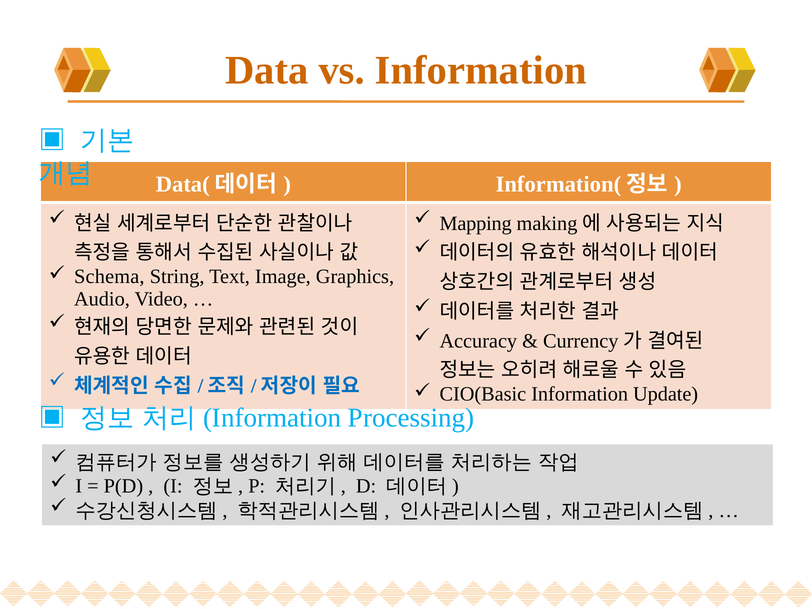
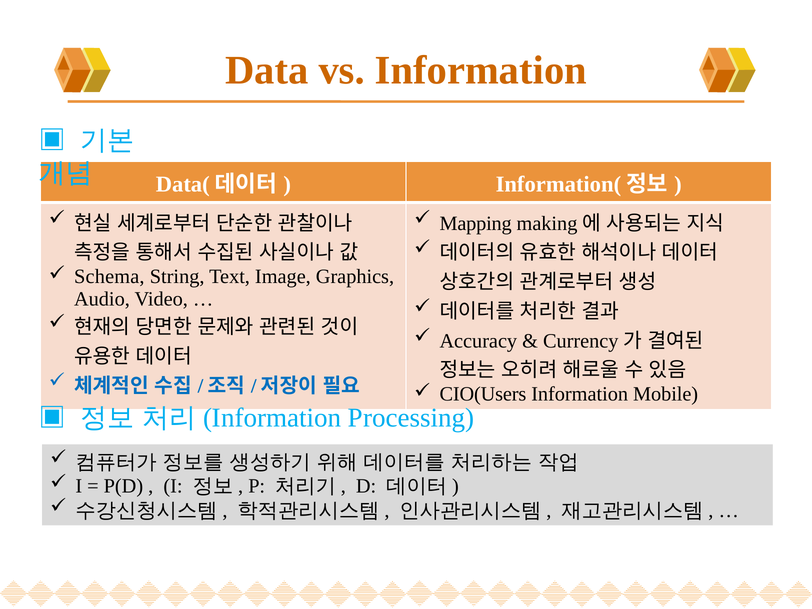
CIO(Basic: CIO(Basic -> CIO(Users (483, 394)
Update: Update -> Mobile (666, 394)
